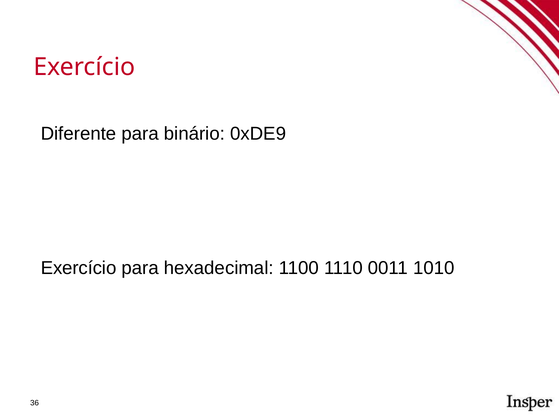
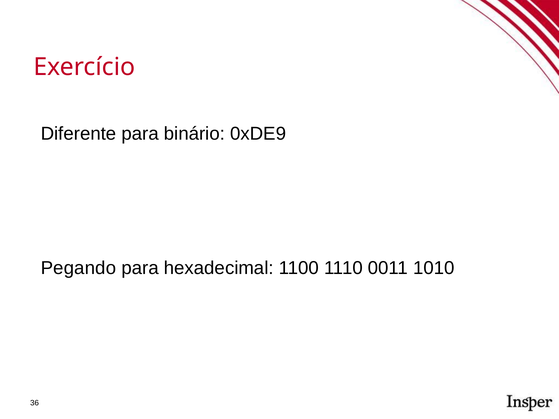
Exercício: Exercício -> Pegando (78, 268)
